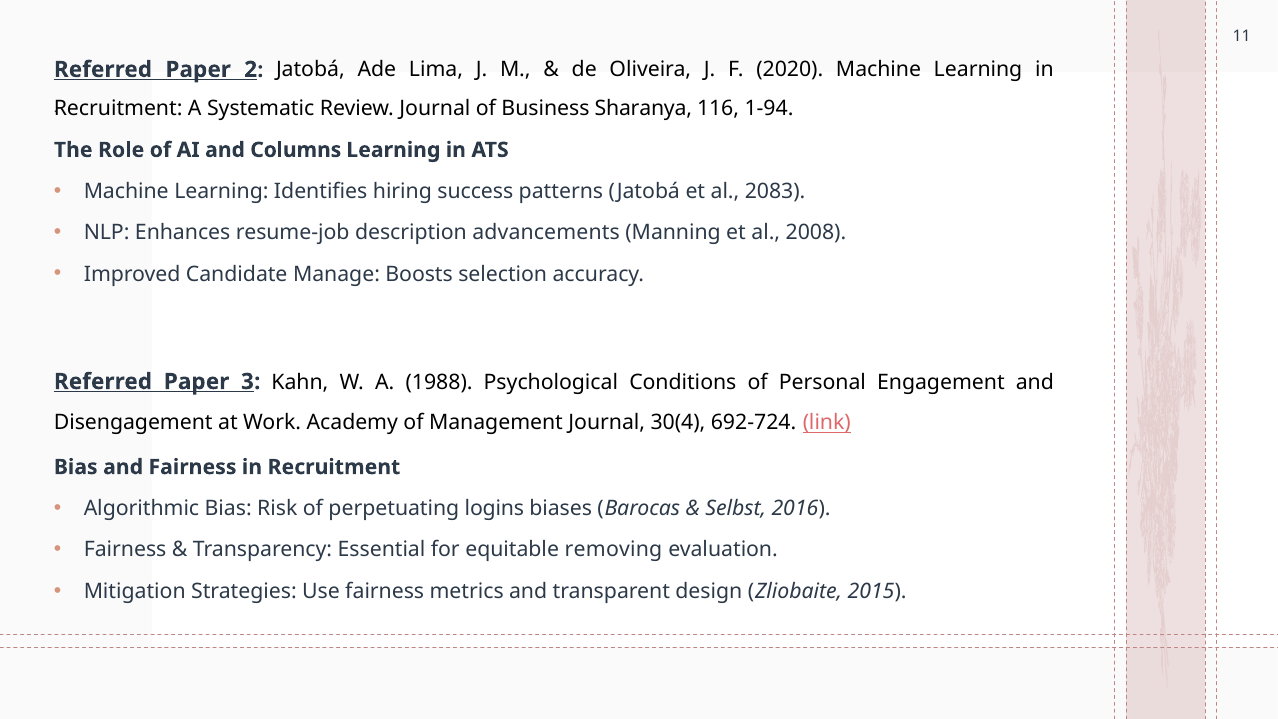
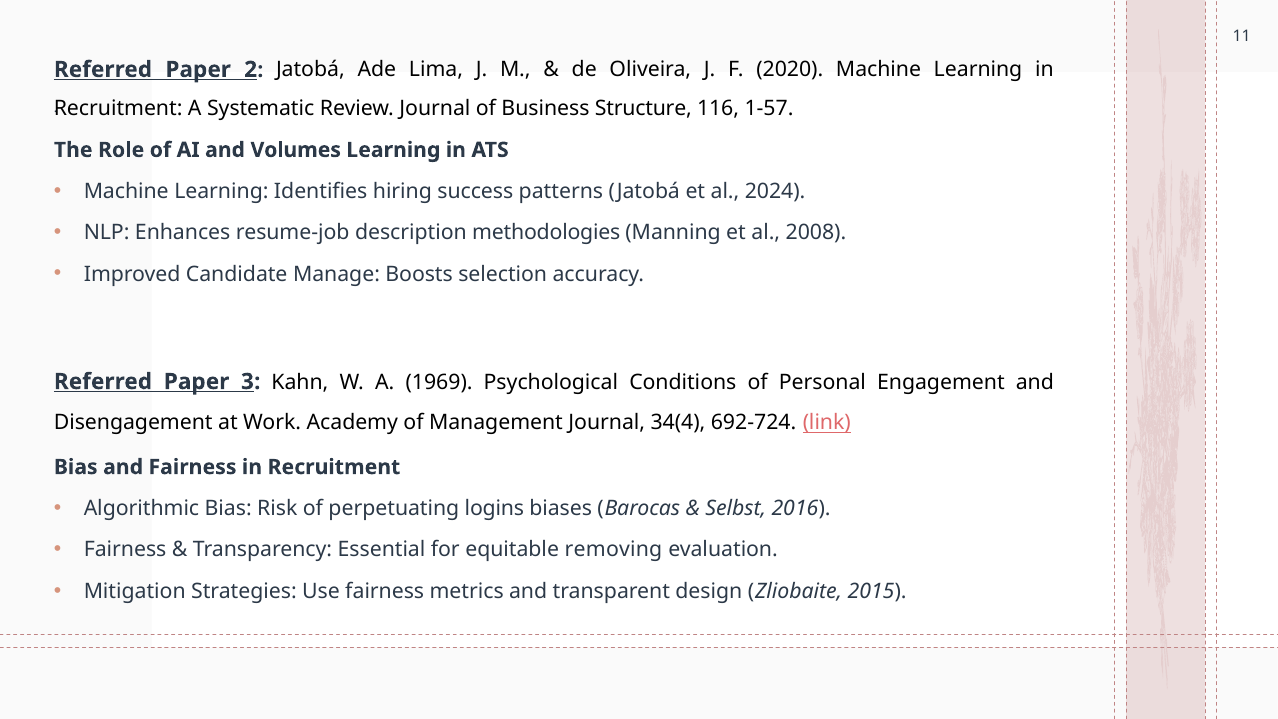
Sharanya: Sharanya -> Structure (643, 109)
1-94: 1-94 -> 1-57 (769, 109)
Columns: Columns -> Volumes (296, 150)
2083: 2083 -> 2024 (775, 191)
advancements: advancements -> methodologies (546, 233)
1988: 1988 -> 1969 (439, 382)
30(4: 30(4 -> 34(4 (678, 422)
